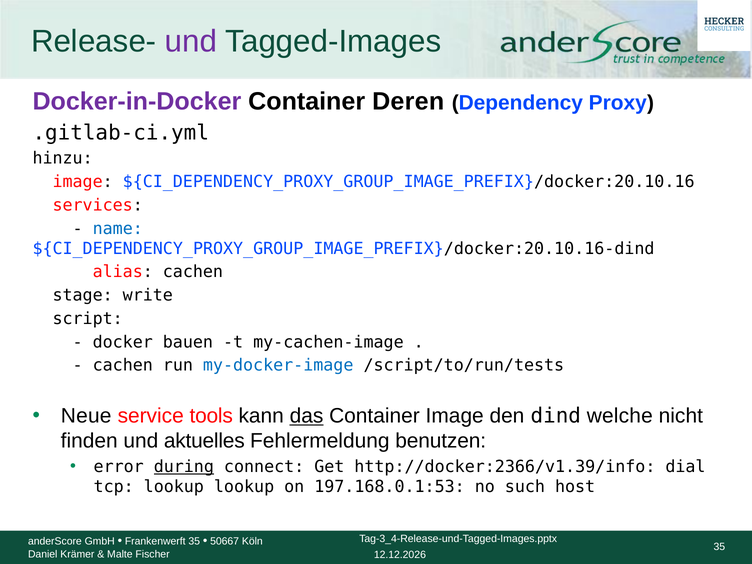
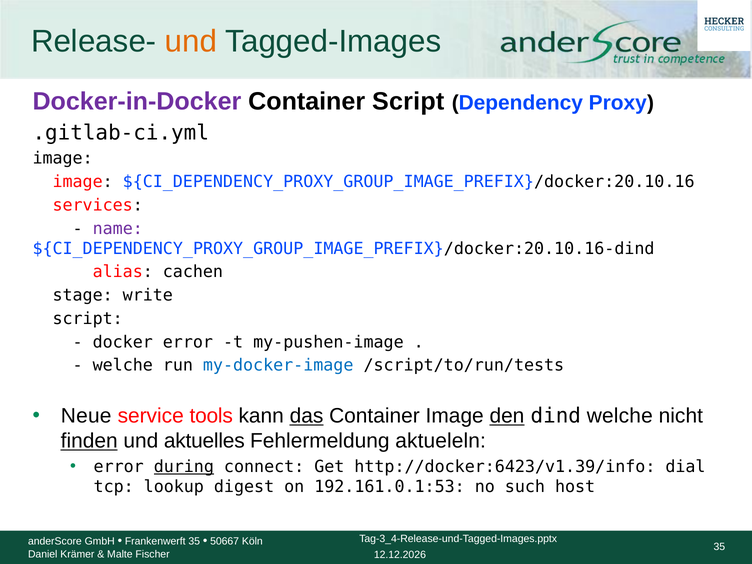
und colour: purple -> orange (191, 41)
Container Deren: Deren -> Script (408, 101)
hinzu: hinzu -> image (63, 158)
name colour: blue -> purple (118, 228)
docker bauen: bauen -> error (188, 342)
my-cachen-image: my-cachen-image -> my-pushen-image (328, 342)
cachen: cachen -> welche (123, 365)
den underline: none -> present (507, 416)
finden underline: none -> present (89, 441)
benutzen: benutzen -> aktueleln (441, 441)
http://docker:2366/v1.39/info: http://docker:2366/v1.39/info -> http://docker:6423/v1.39/info (505, 467)
lookup lookup: lookup -> digest (244, 487)
197.168.0.1:53: 197.168.0.1:53 -> 192.161.0.1:53 (390, 487)
